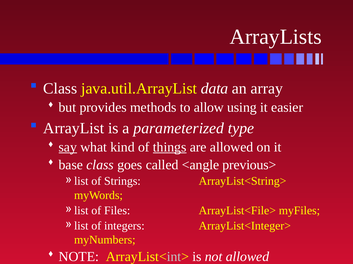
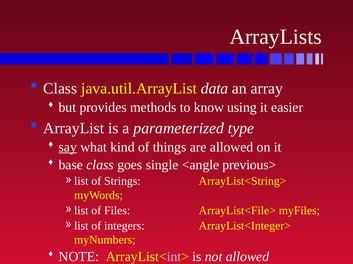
allow: allow -> know (209, 108)
things underline: present -> none (170, 147)
called: called -> single (162, 165)
